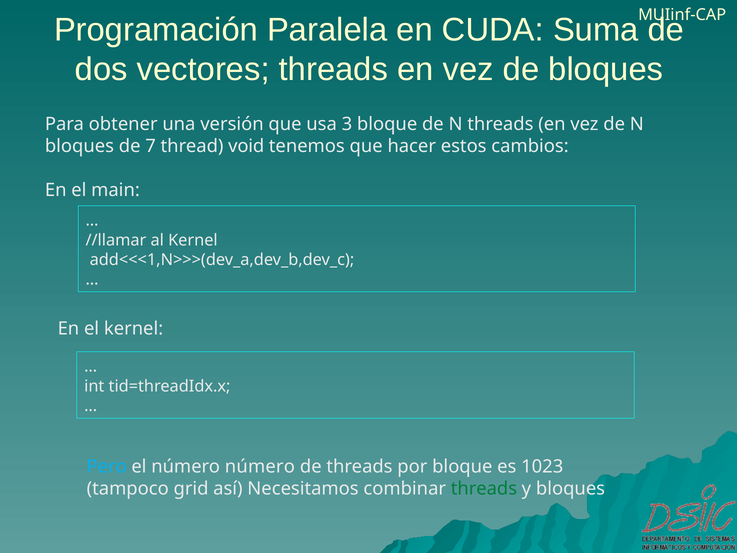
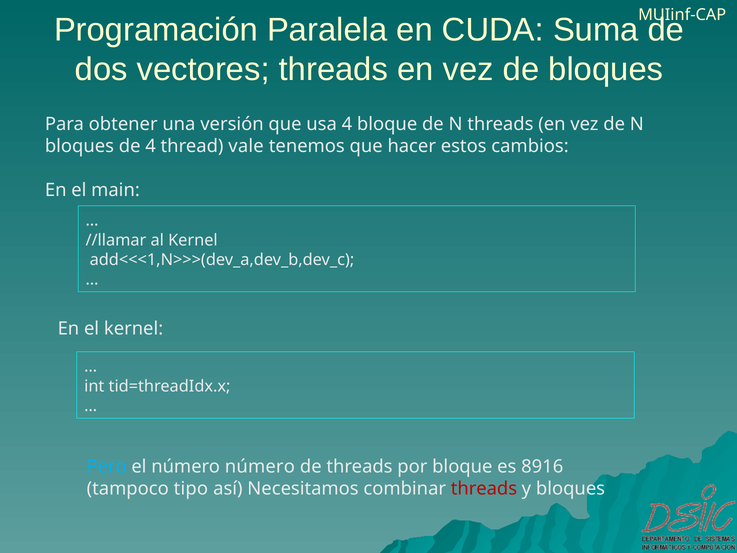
usa 3: 3 -> 4 (347, 124)
de 7: 7 -> 4 (151, 146)
void: void -> vale (246, 146)
1023: 1023 -> 8916 (542, 466)
grid: grid -> tipo (191, 489)
threads colour: green -> red (484, 489)
